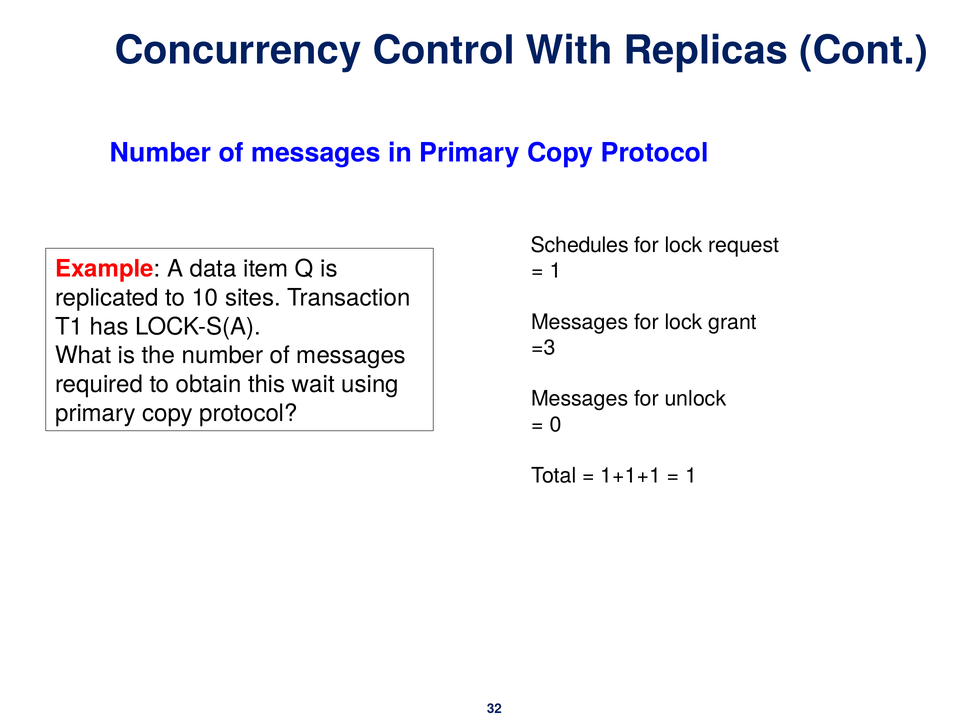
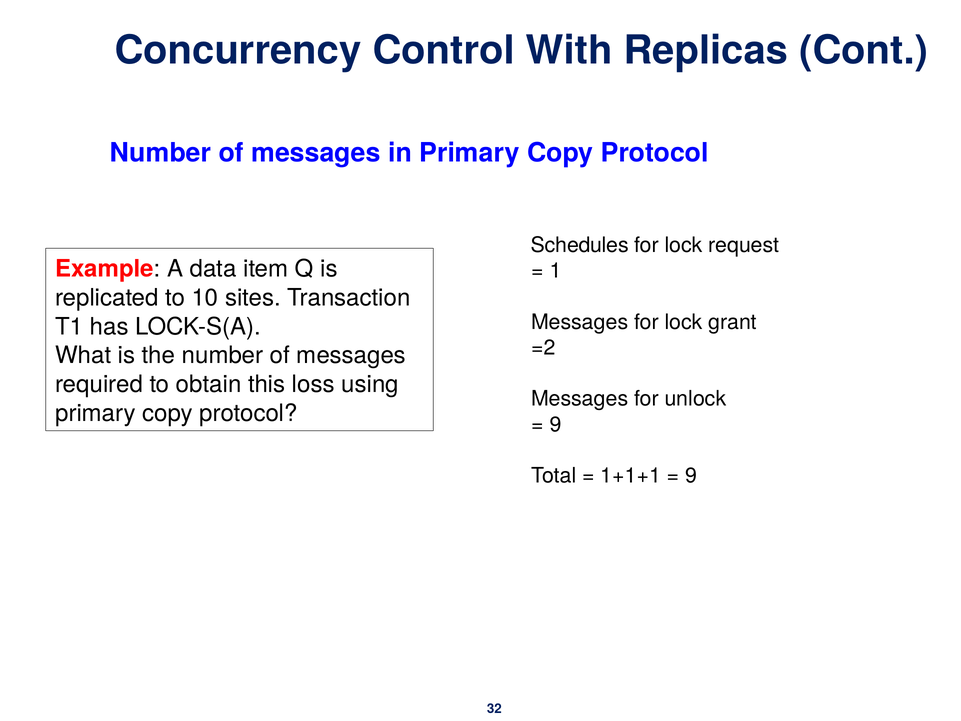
=3: =3 -> =2 (543, 348)
wait: wait -> loss (313, 384)
0: 0 -> 9 (555, 424)
1: 1 -> 9 (691, 476)
